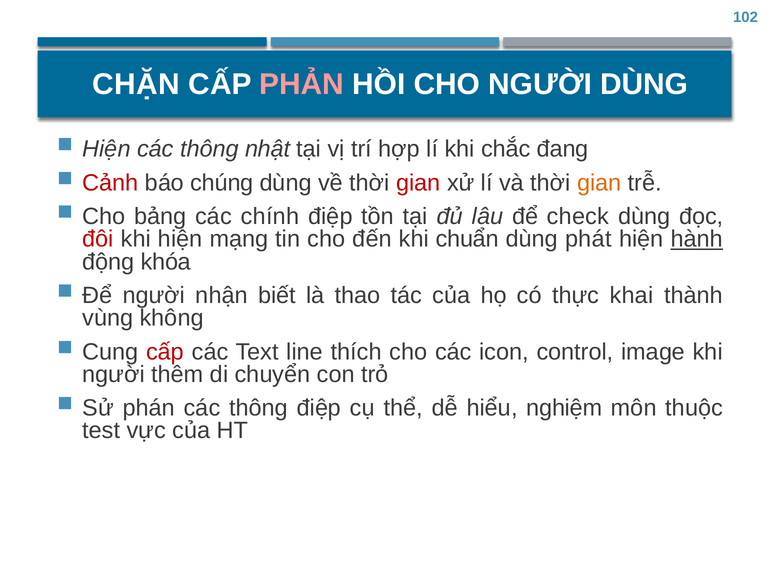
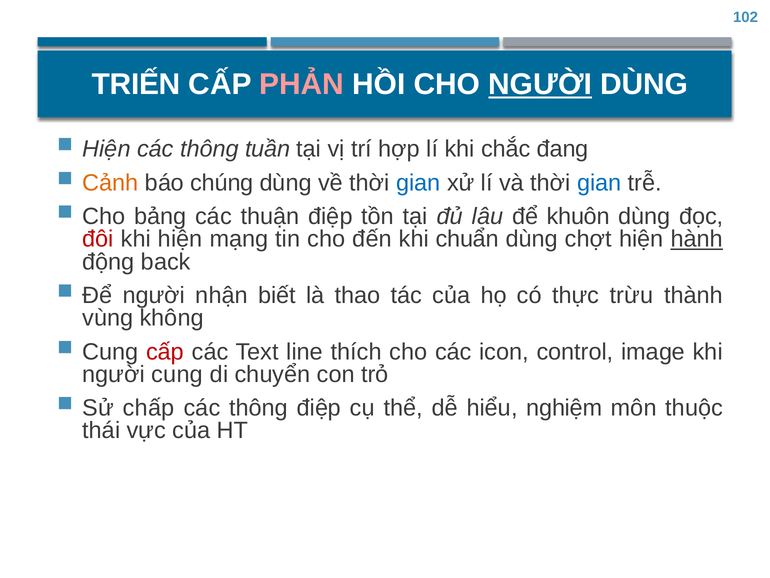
CHẶN: CHẶN -> TRIẾN (136, 84)
NGƯỜI underline: none -> present (540, 84)
nhật: nhật -> tuần (268, 149)
Cảnh colour: red -> orange (110, 183)
gian colour: red -> blue (418, 183)
gian colour: orange -> blue (599, 183)
chính: chính -> thuận (270, 216)
check: check -> khuôn (578, 216)
phát: phát -> chợt (588, 239)
khóa: khóa -> back (166, 262)
khai: khai -> trừu (632, 295)
người thêm: thêm -> cung (177, 374)
phán: phán -> chấp (149, 408)
test: test -> thái (101, 430)
